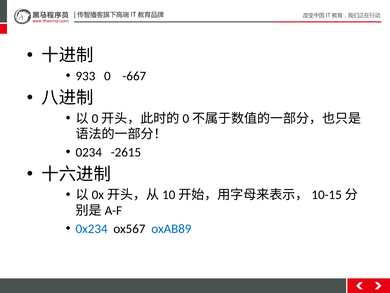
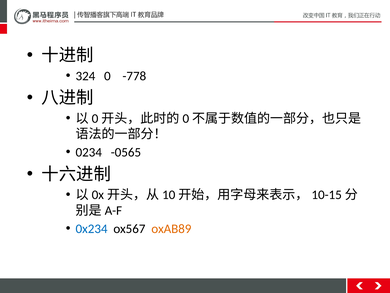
933: 933 -> 324 (85, 76)
-667: -667 -> -778 (134, 76)
-2615: -2615 -> -0565 (126, 152)
oxAB89 colour: blue -> orange (171, 228)
